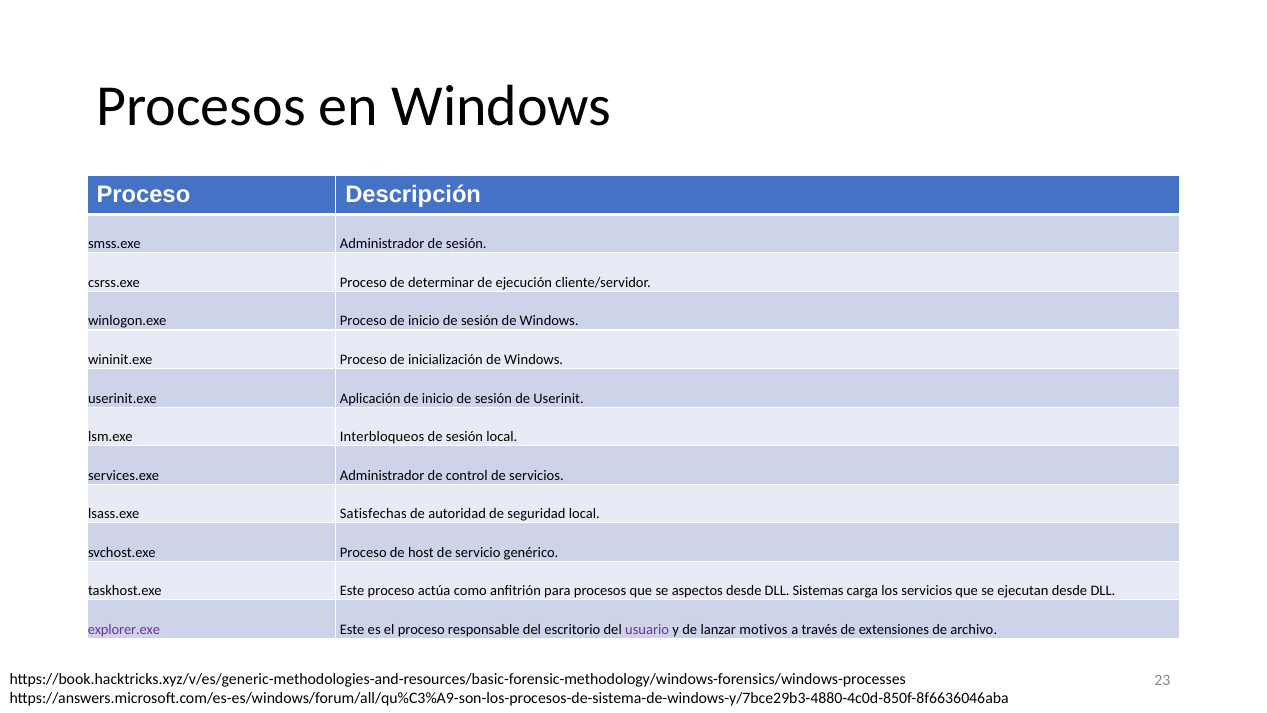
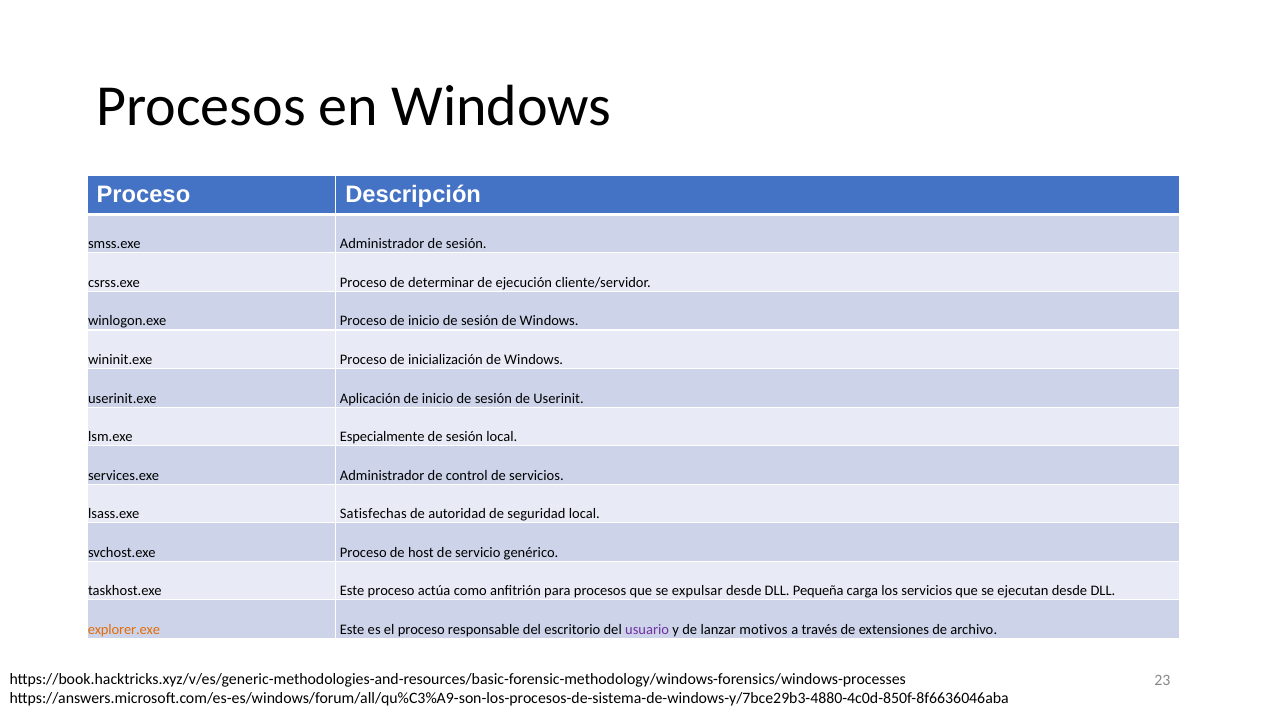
Interbloqueos: Interbloqueos -> Especialmente (382, 437)
aspectos: aspectos -> expulsar (697, 591)
Sistemas: Sistemas -> Pequeña (818, 591)
explorer.exe colour: purple -> orange (124, 629)
